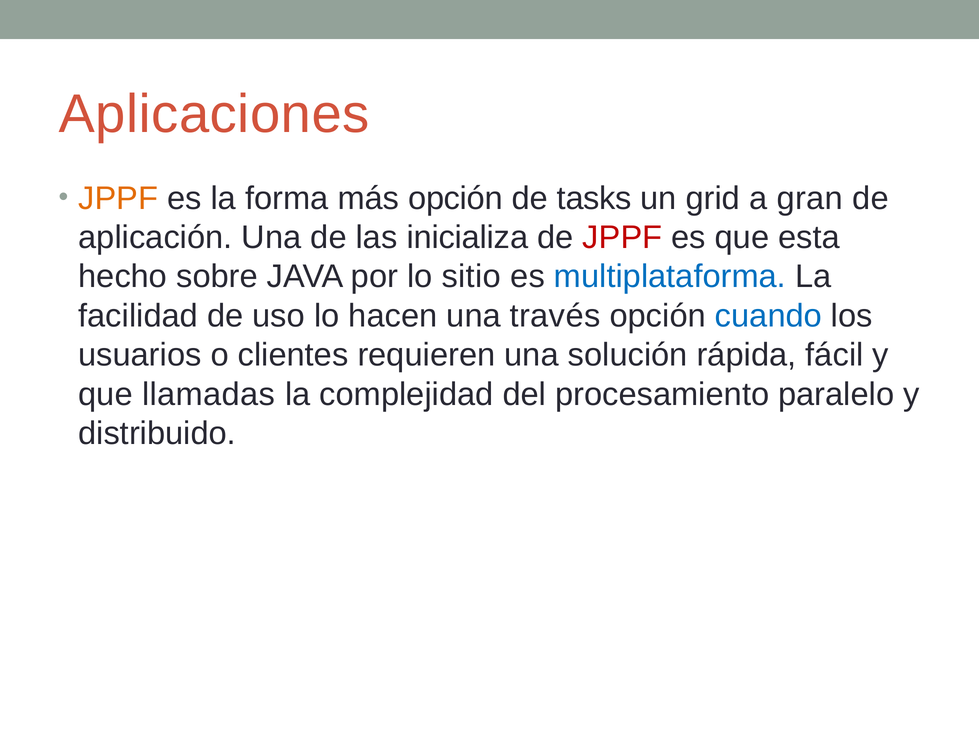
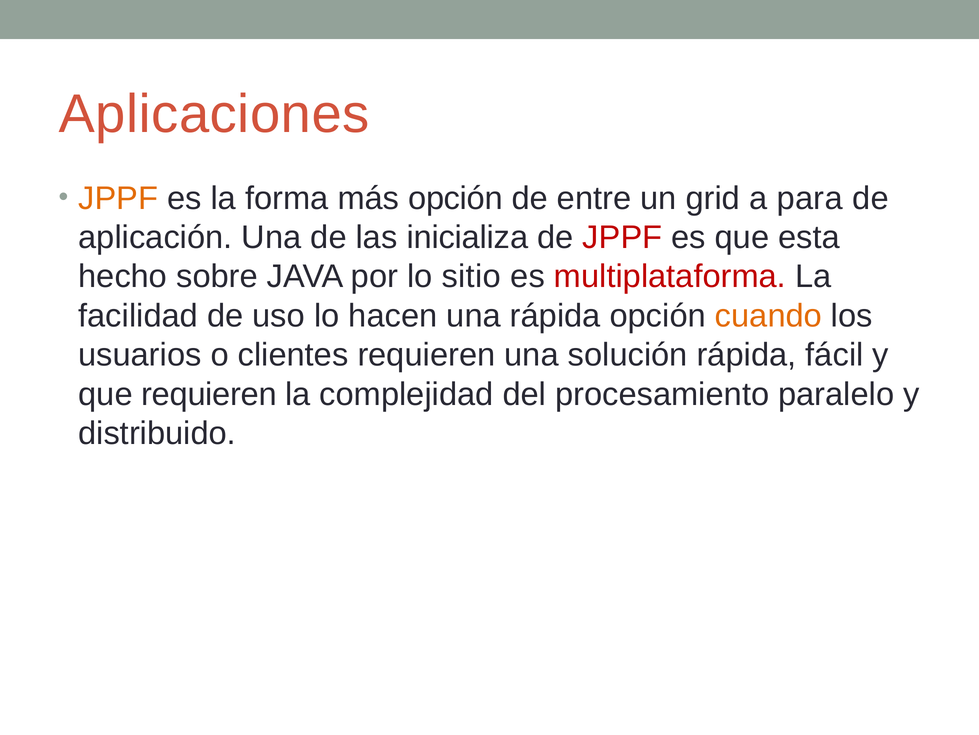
tasks: tasks -> entre (594, 198)
gran: gran -> para (810, 198)
multiplataforma colour: blue -> red (670, 276)
una través: través -> rápida (555, 316)
cuando colour: blue -> orange (768, 316)
que llamadas: llamadas -> requieren (209, 394)
